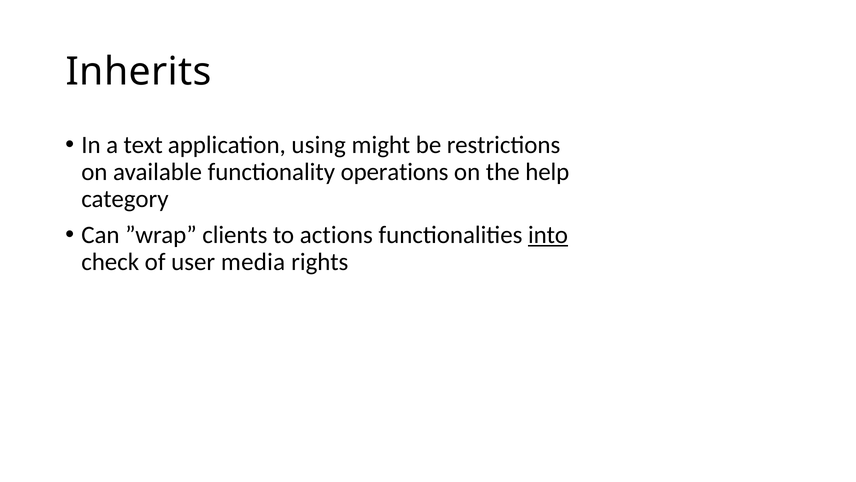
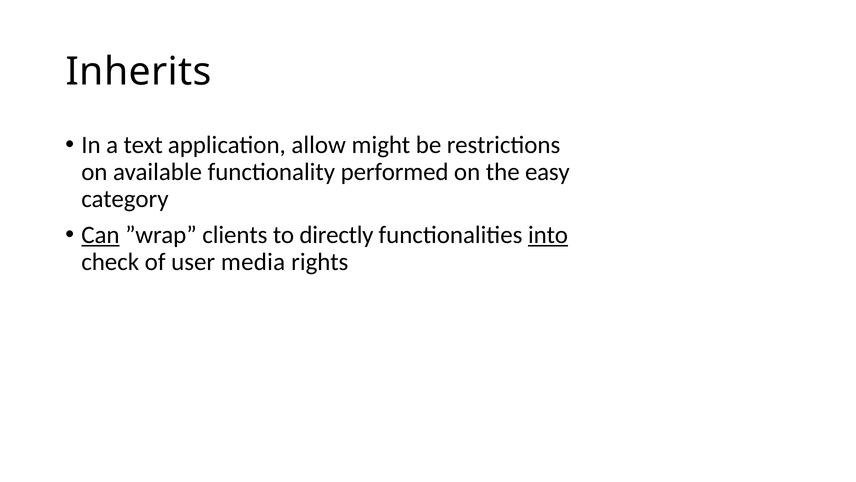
using: using -> allow (319, 145)
operations: operations -> performed (395, 172)
help: help -> easy (547, 172)
Can underline: none -> present (100, 235)
actions: actions -> directly (336, 235)
